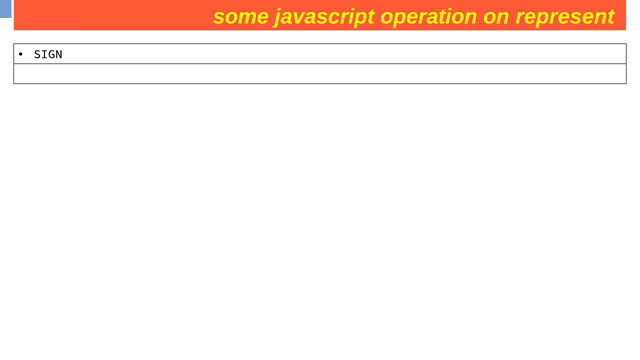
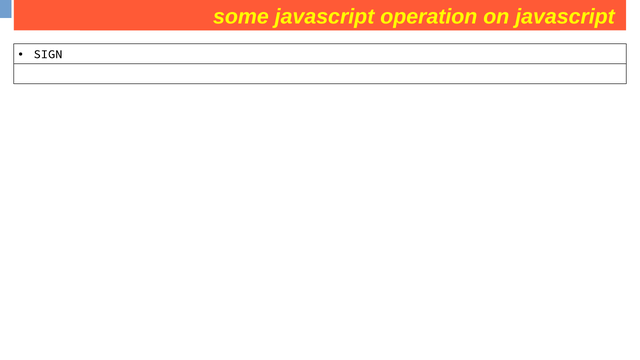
represent: represent -> javascript (565, 17)
